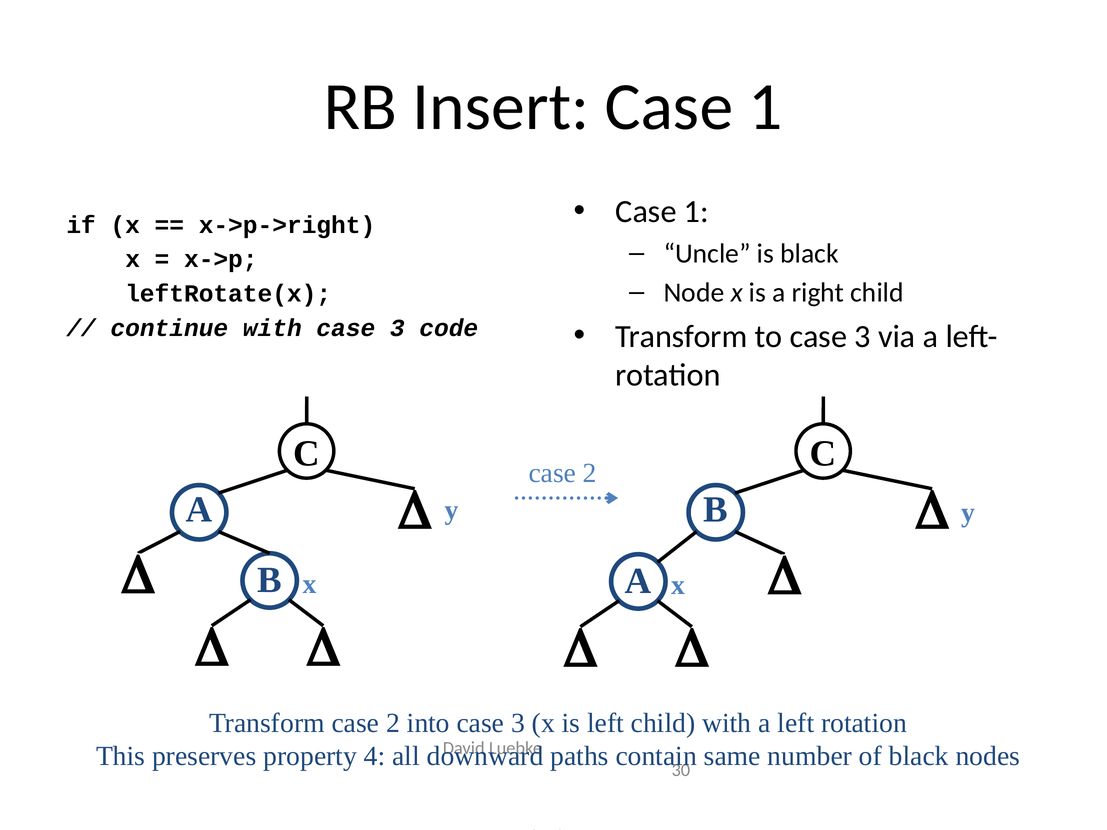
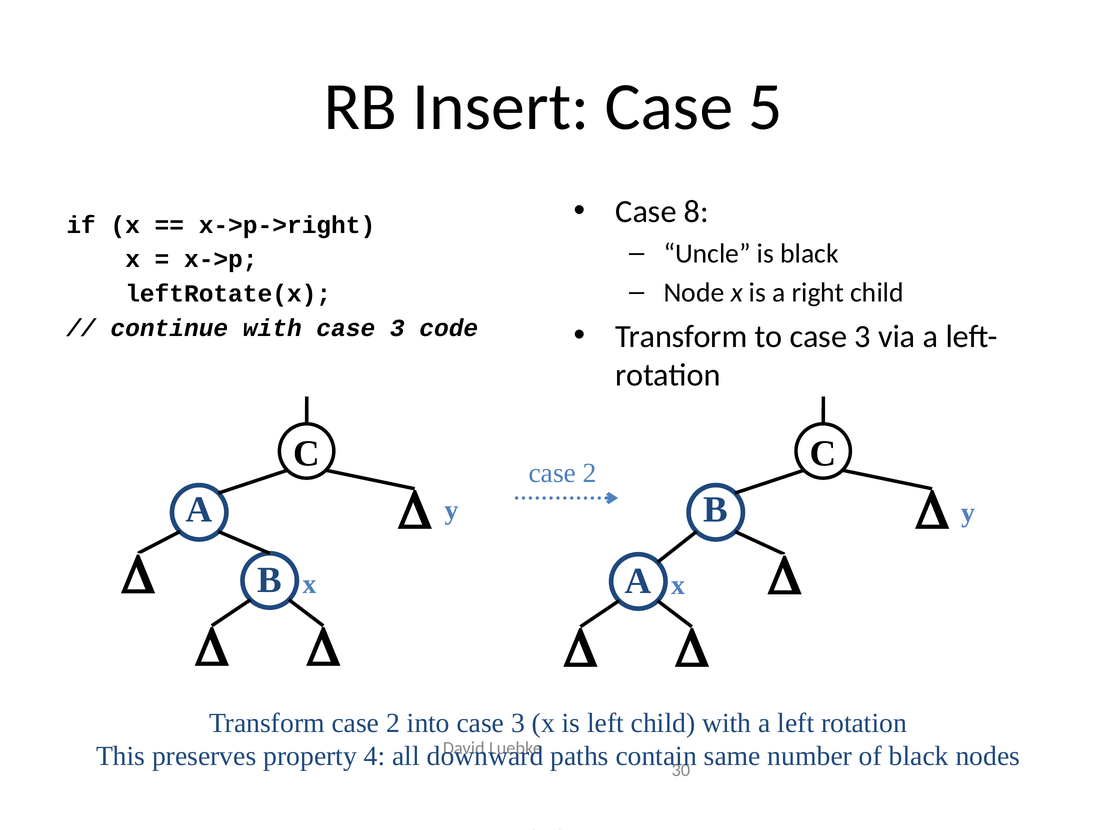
Insert Case 1: 1 -> 5 (765, 107)
1: 1 -> 8 (696, 212)
